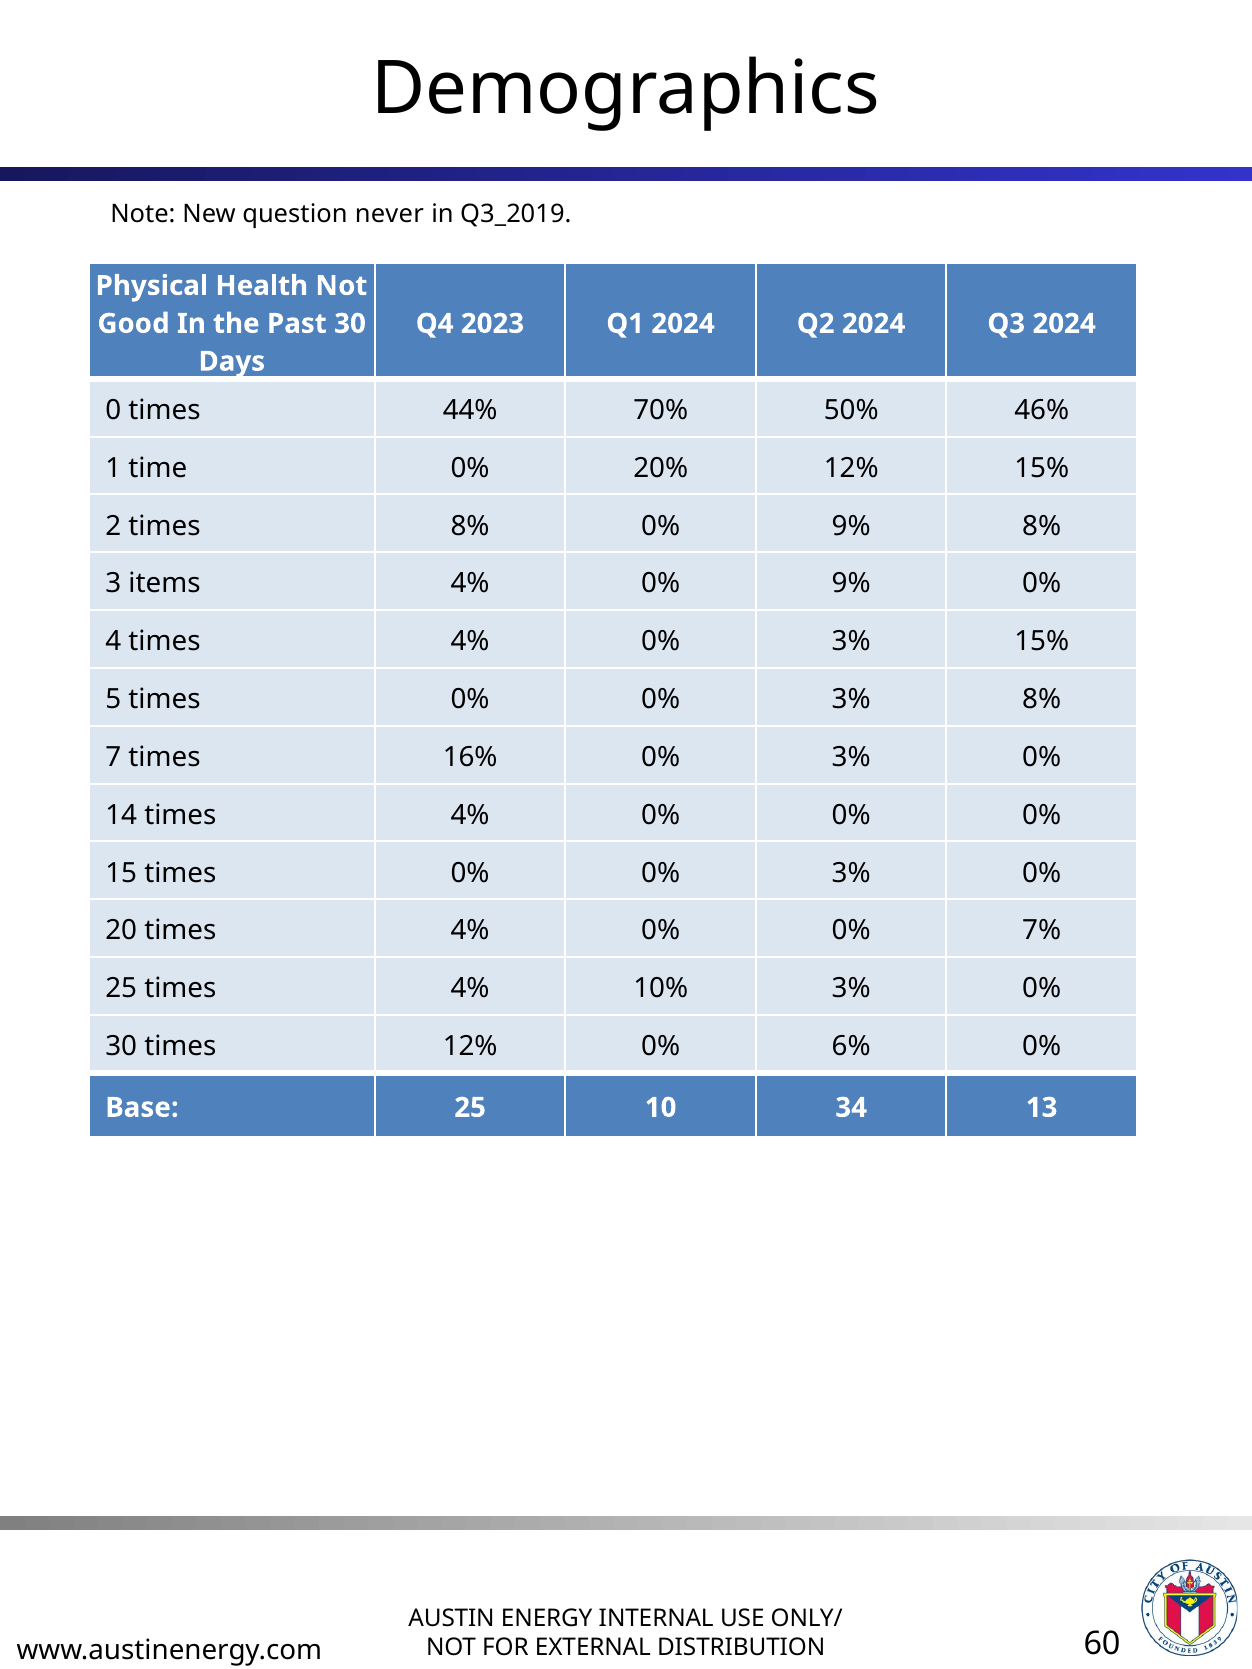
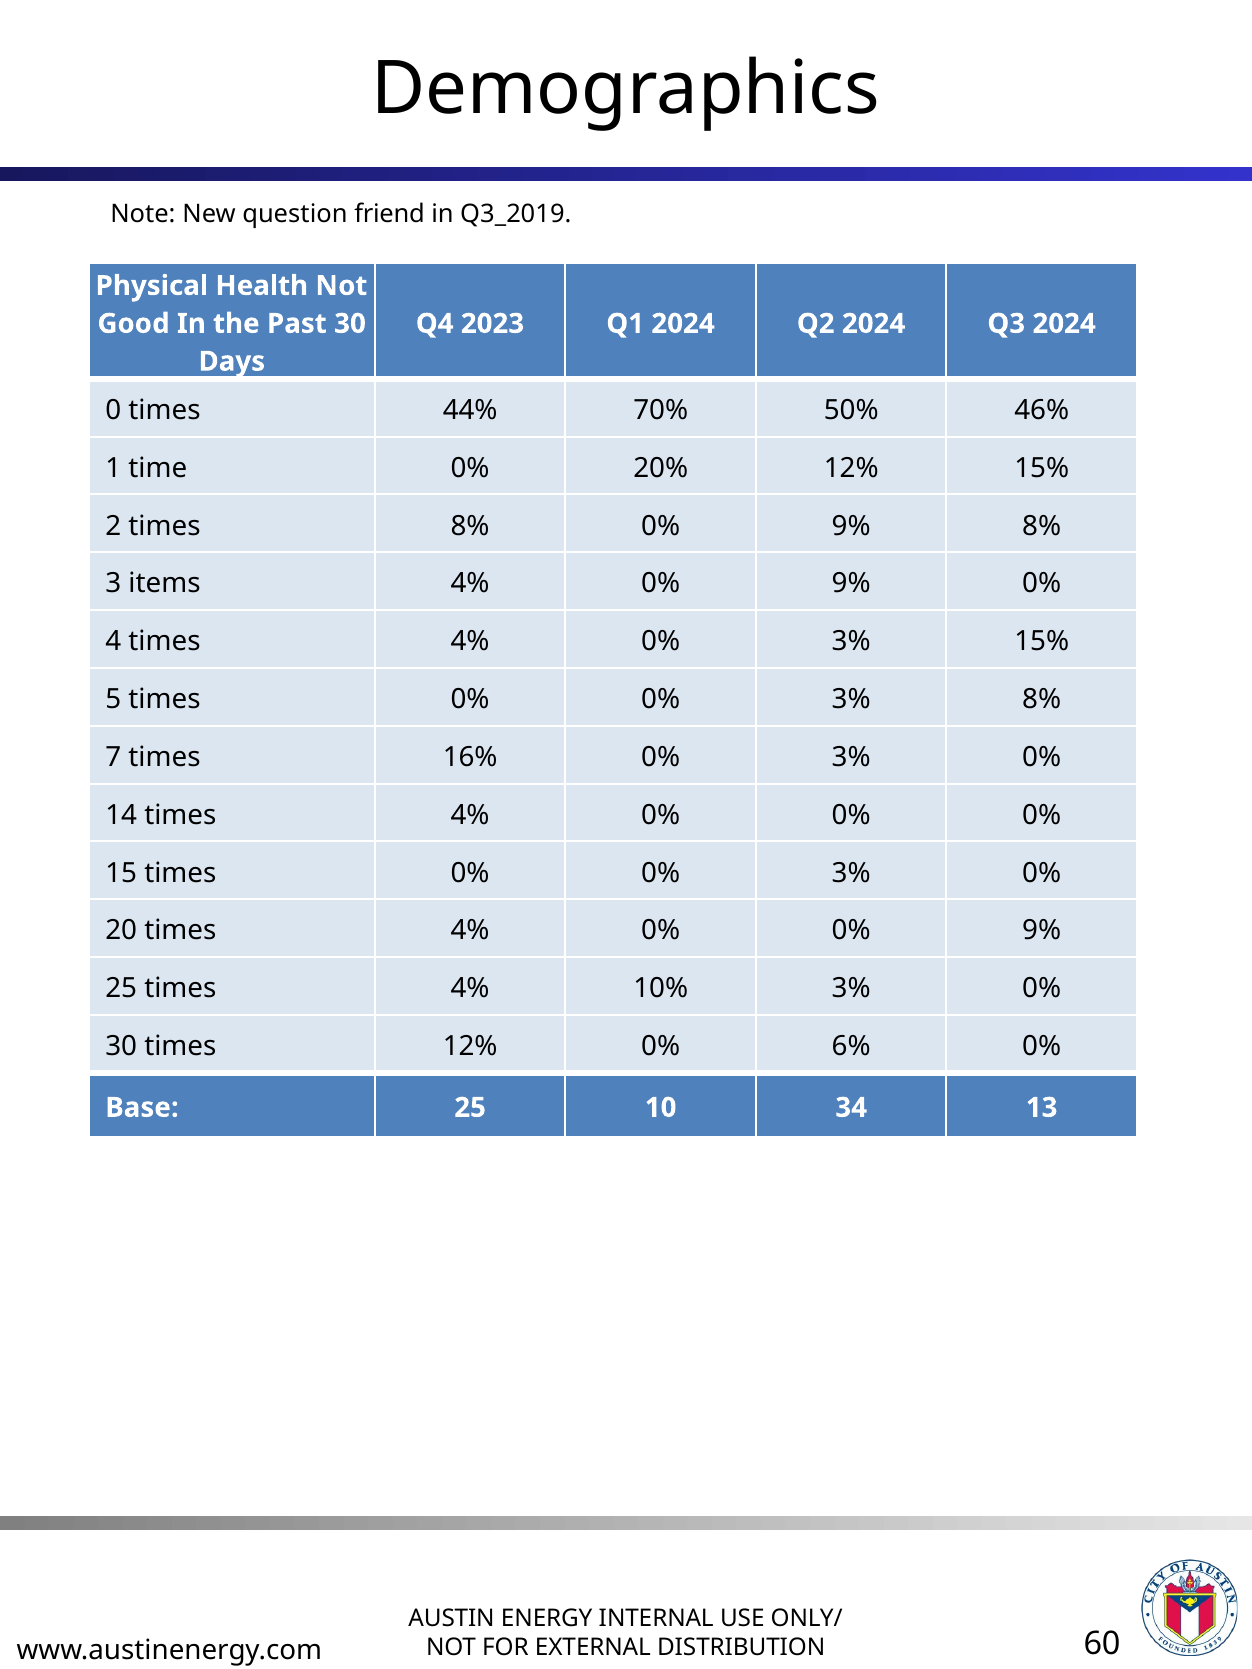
never: never -> friend (390, 214)
0% 0% 7%: 7% -> 9% (1042, 931)
